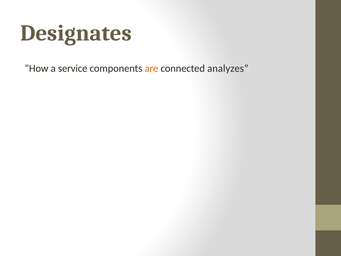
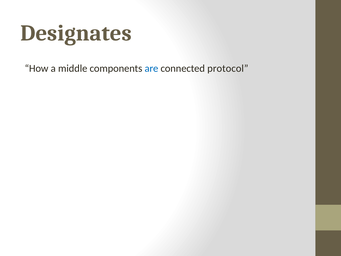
service: service -> middle (73, 68)
are colour: orange -> blue (151, 68)
analyzes: analyzes -> protocol (228, 68)
